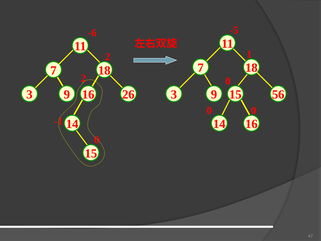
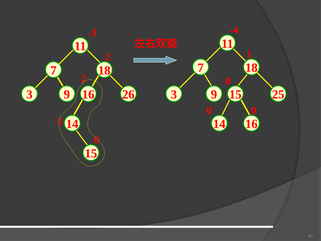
-5: -5 -> -4 (234, 30)
-6: -6 -> -3 (92, 33)
56: 56 -> 25 (278, 94)
